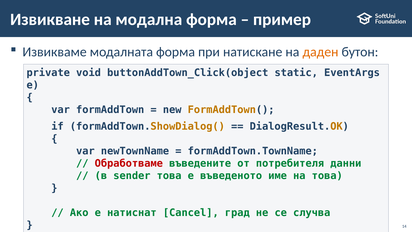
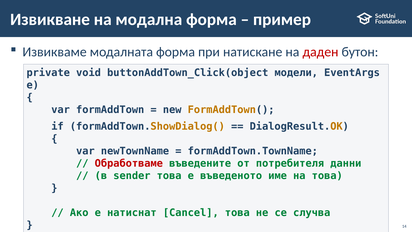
даден colour: orange -> red (320, 52)
static: static -> модели (296, 73)
Cancel град: град -> това (237, 213)
